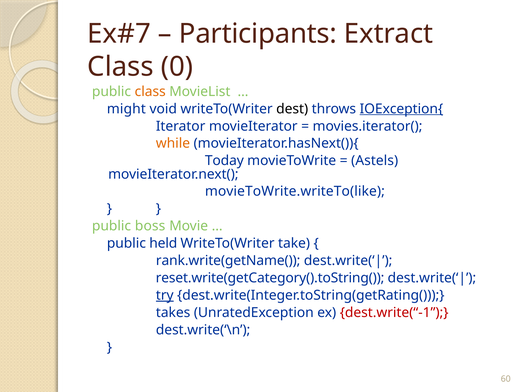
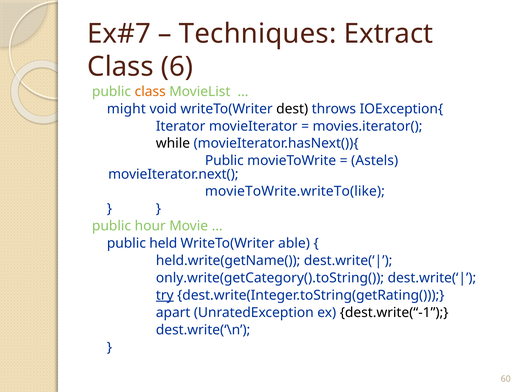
Participants: Participants -> Techniques (258, 34)
0: 0 -> 6 (177, 67)
IOException{ underline: present -> none (401, 109)
while colour: orange -> black (173, 144)
Today: Today -> Public (224, 161)
boss: boss -> hour (150, 226)
take: take -> able (294, 244)
rank.write(getName(: rank.write(getName( -> held.write(getName( (228, 261)
reset.write(getCategory().toString(: reset.write(getCategory().toString( -> only.write(getCategory().toString( (270, 278)
takes: takes -> apart (173, 313)
dest.write(“-1 colour: red -> black (394, 313)
